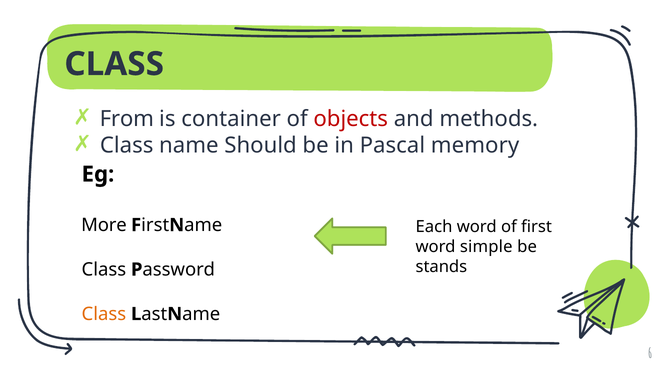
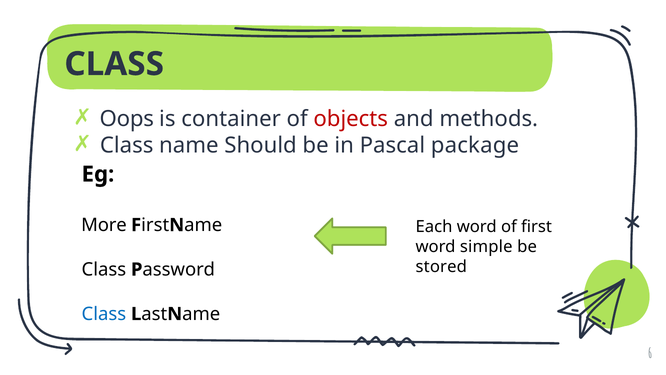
From: From -> Oops (127, 119)
memory: memory -> package (475, 145)
stands: stands -> stored (441, 267)
Class colour: orange -> blue (104, 314)
